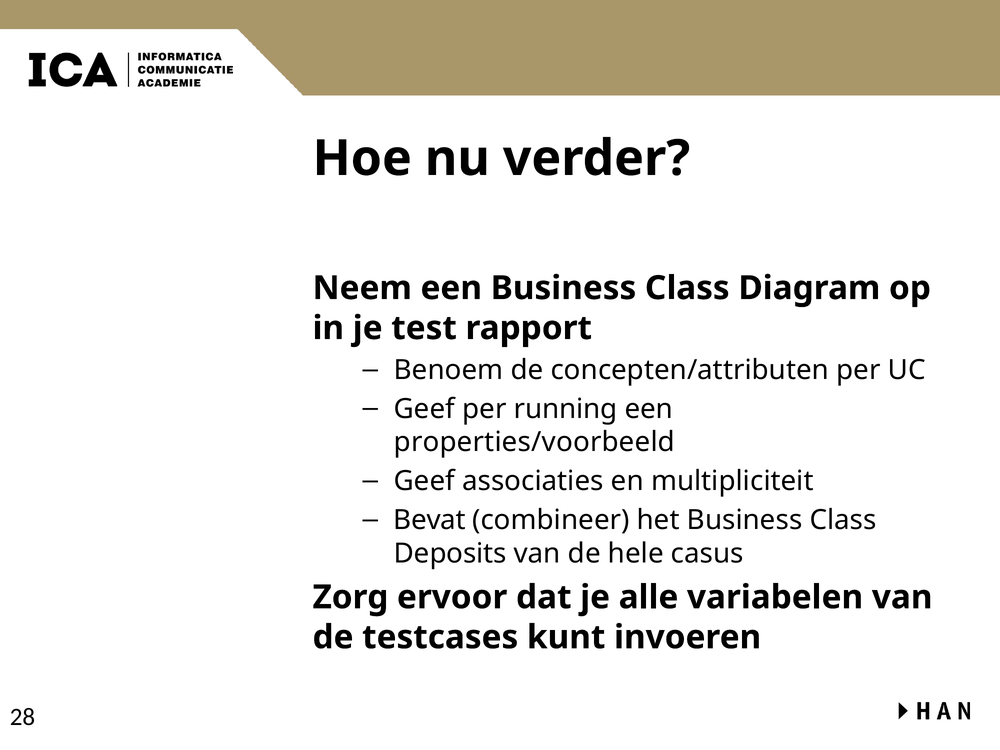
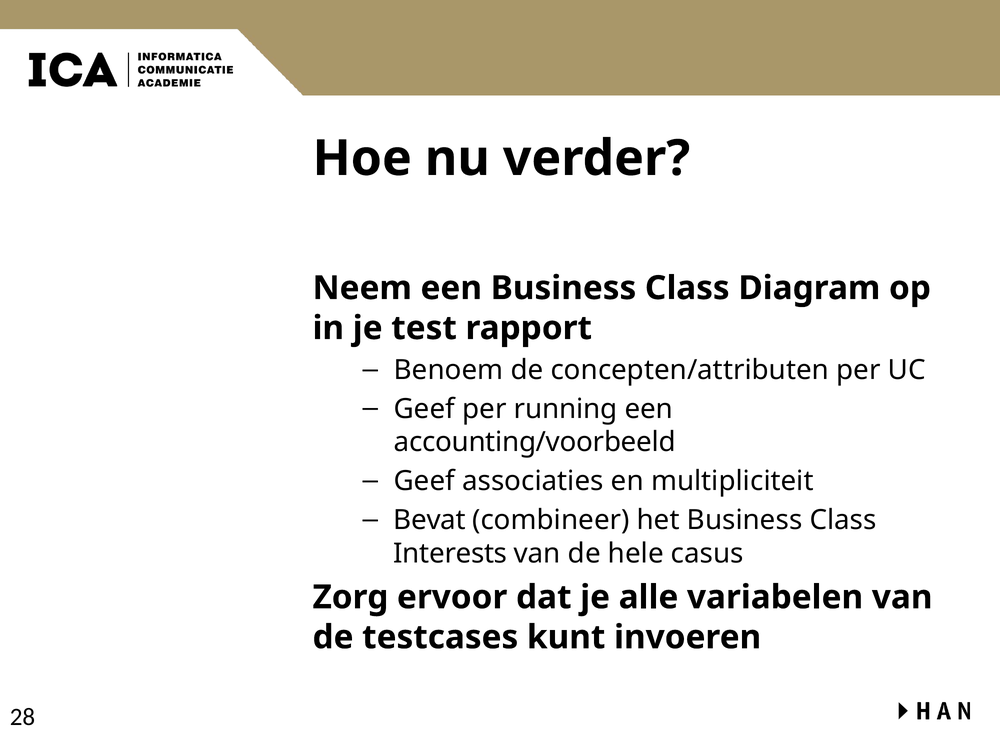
properties/voorbeeld: properties/voorbeeld -> accounting/voorbeeld (535, 442)
Deposits: Deposits -> Interests (450, 554)
